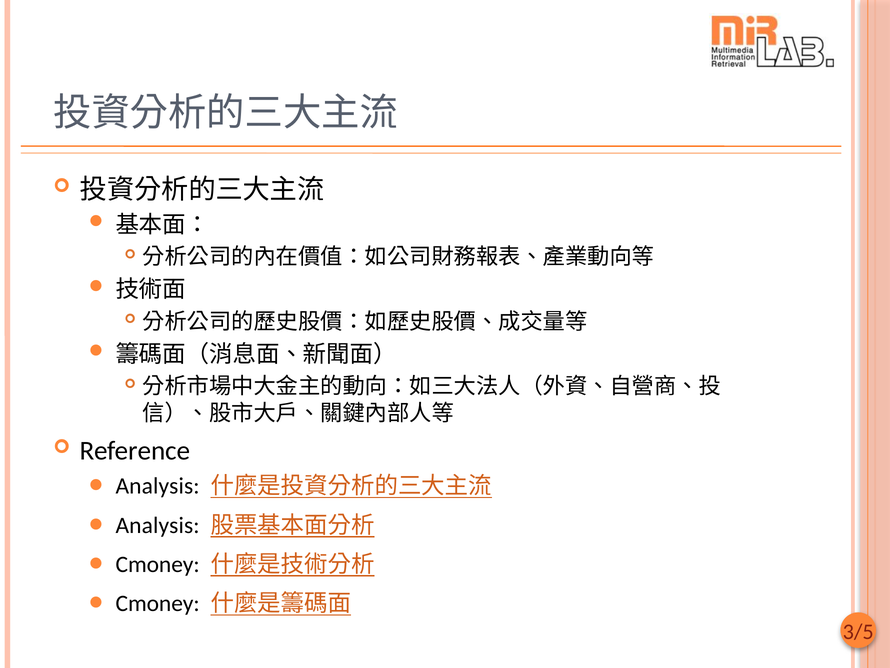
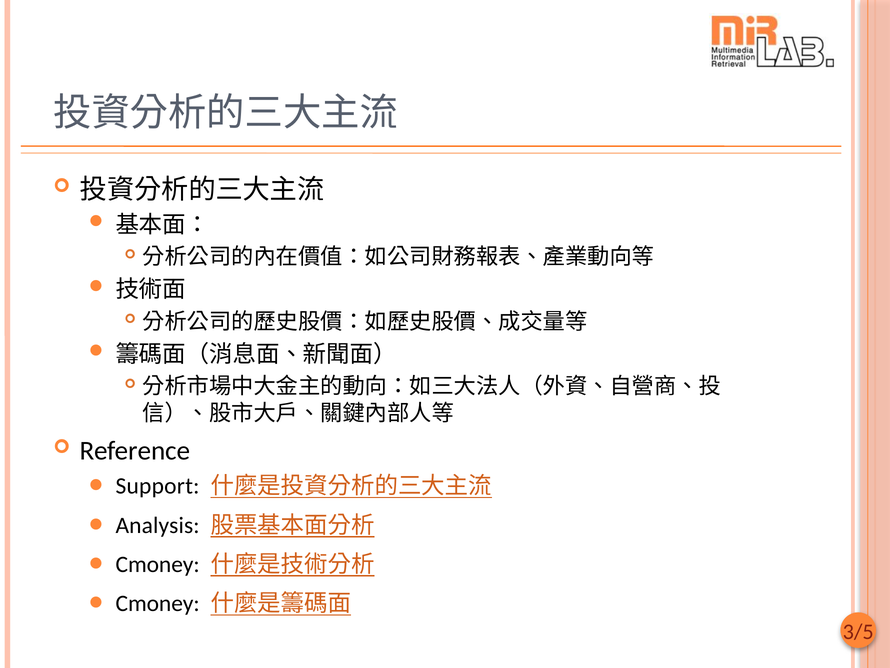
Analysis: Analysis -> Support (158, 486)
